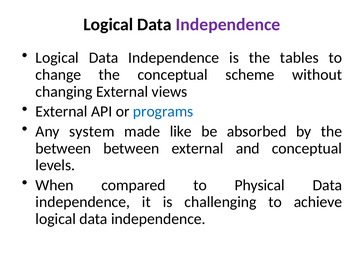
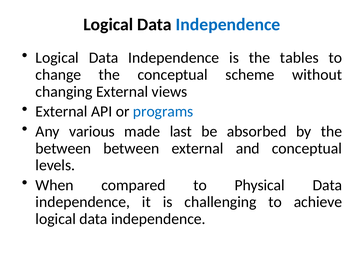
Independence colour: purple -> blue (228, 25)
system: system -> various (92, 131)
like: like -> last (181, 131)
